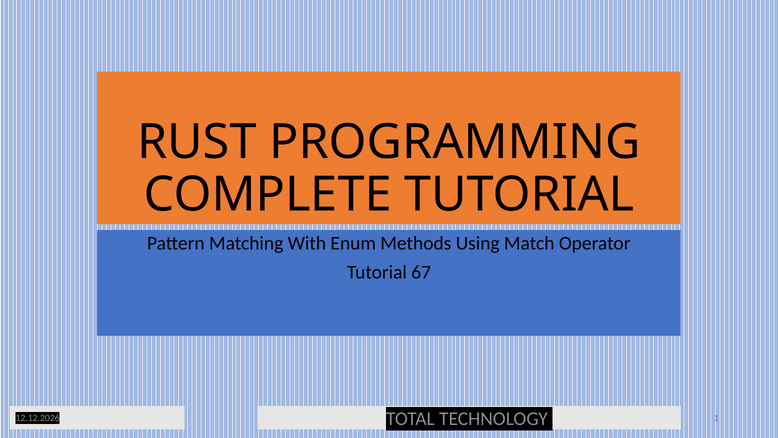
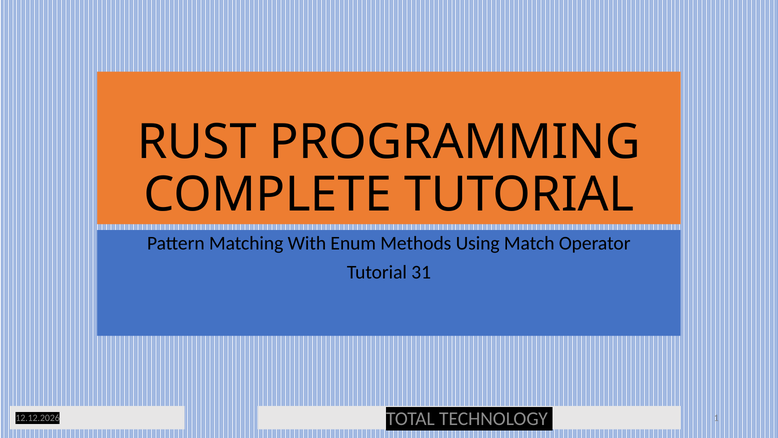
67: 67 -> 31 (421, 272)
